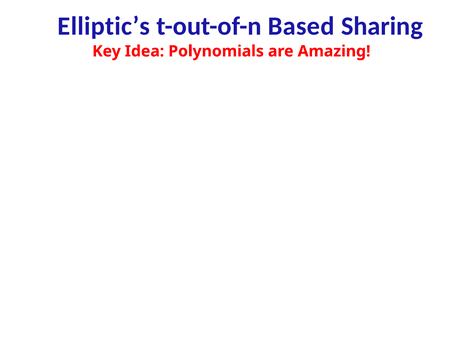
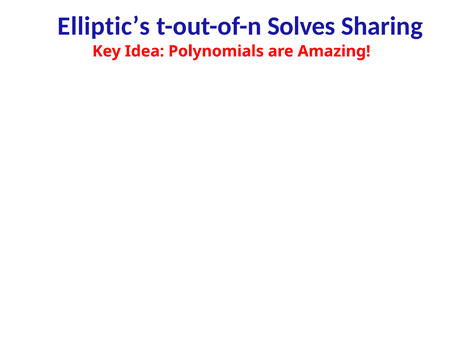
Based: Based -> Solves (301, 26)
